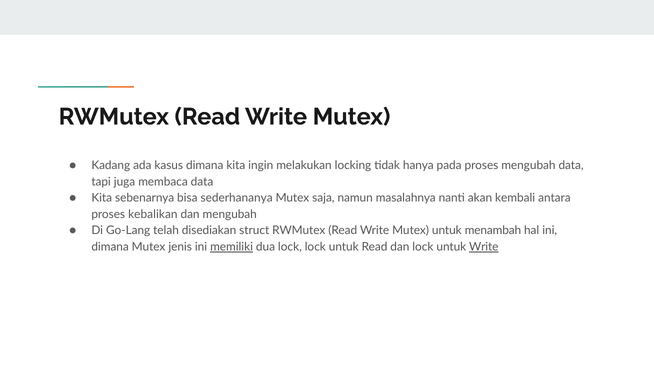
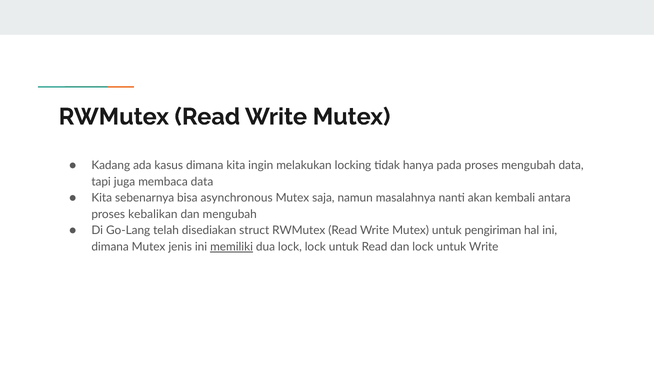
sederhananya: sederhananya -> asynchronous (237, 198)
menambah: menambah -> pengiriman (493, 230)
Write underline: present -> none (484, 247)
